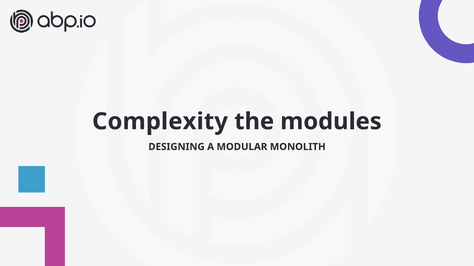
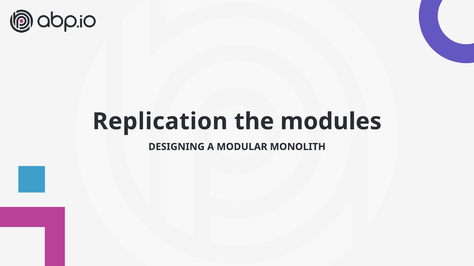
Complexity: Complexity -> Replication (160, 122)
